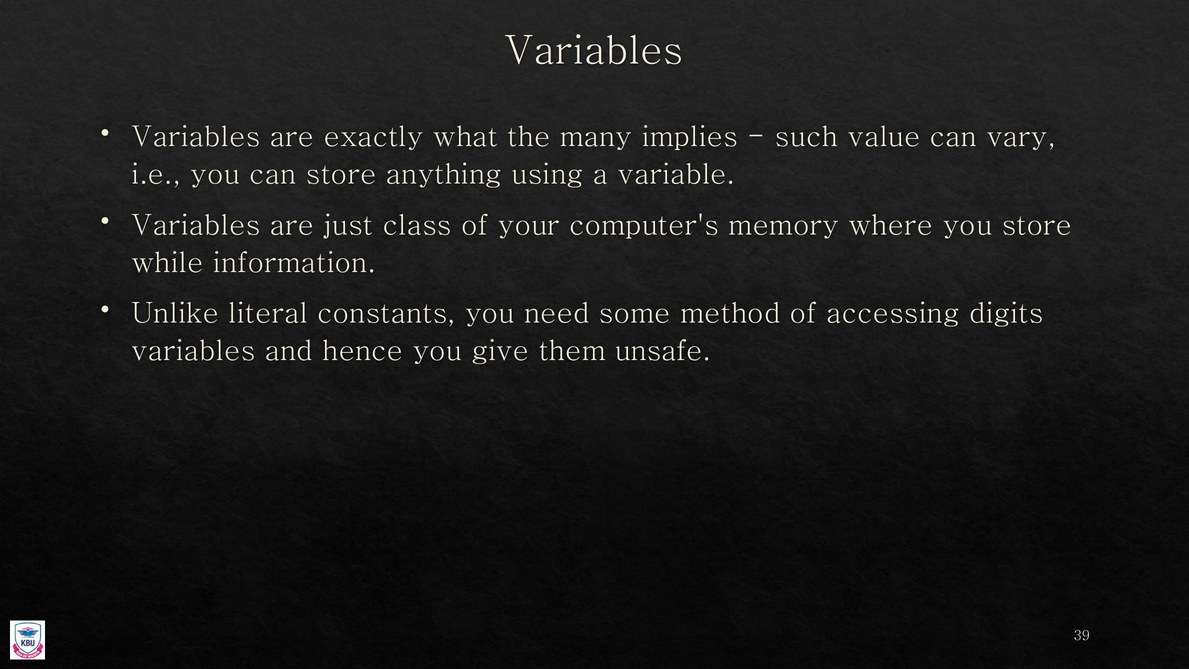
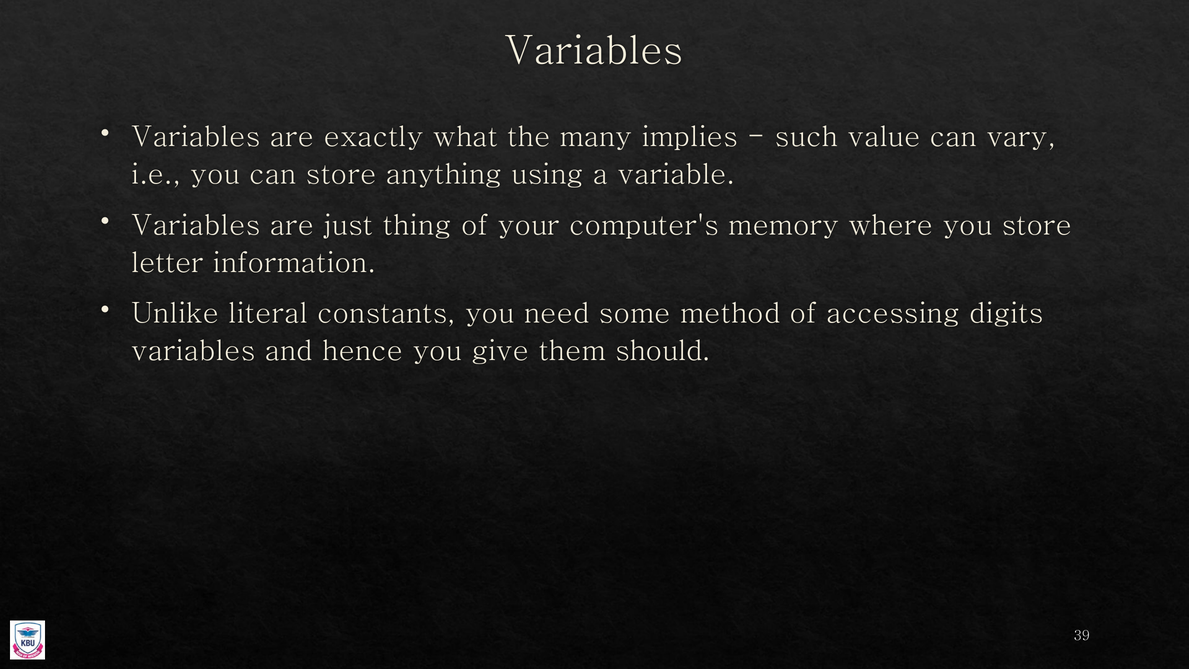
class: class -> thing (417, 225)
while: while -> letter (168, 263)
unsafe: unsafe -> should (663, 351)
